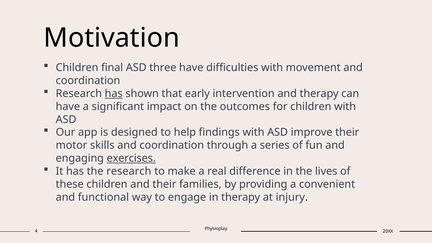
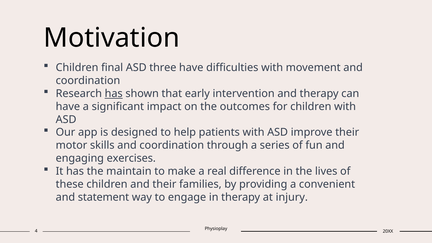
findings: findings -> patients (219, 132)
exercises underline: present -> none (131, 158)
the research: research -> maintain (129, 171)
functional: functional -> statement (104, 197)
